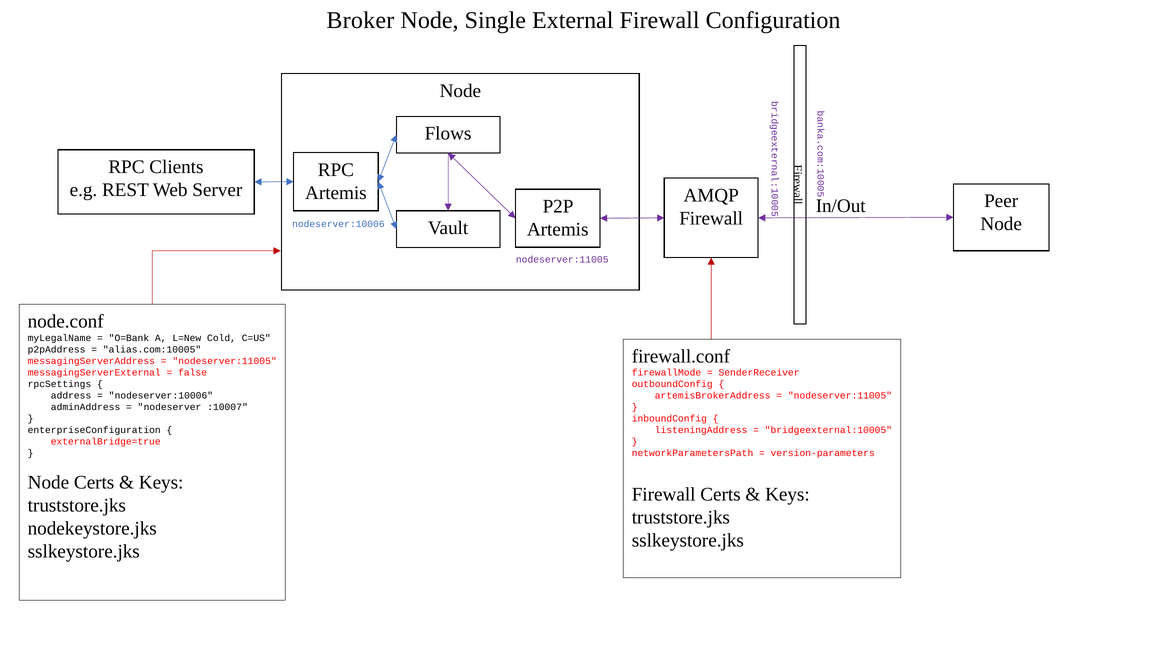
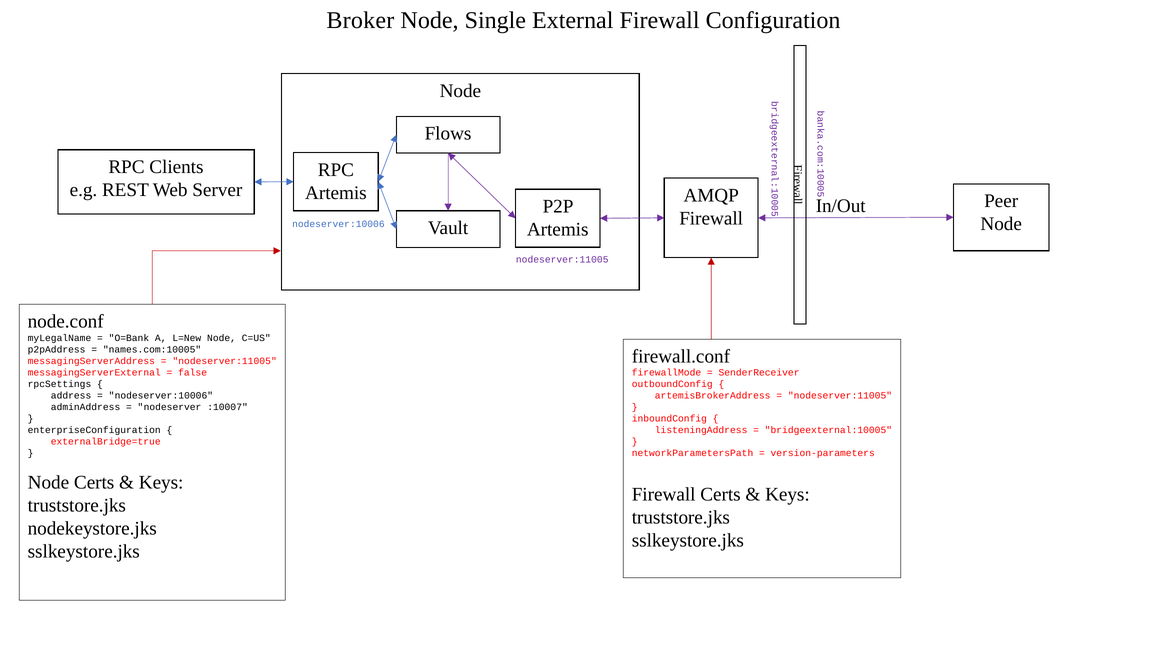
L=New Cold: Cold -> Node (222, 338)
alias.com:10005: alias.com:10005 -> names.com:10005 (152, 350)
